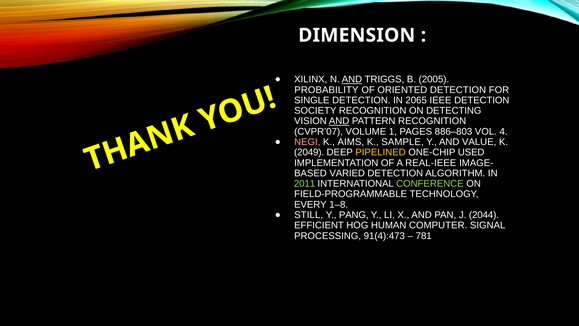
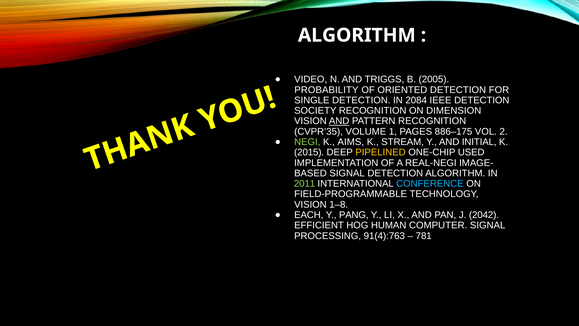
DIMENSION: DIMENSION -> ALGORITHM (357, 35)
XILINX: XILINX -> VIDEO (311, 79)
AND underline: present -> none (352, 79)
2065: 2065 -> 2084 (416, 100)
DETECTING: DETECTING -> DIMENSION (454, 111)
CVPR’07: CVPR’07 -> CVPR’35 (318, 131)
886–803: 886–803 -> 886–175 (453, 131)
4: 4 -> 2 (504, 131)
NEGI colour: pink -> light green (307, 142)
SAMPLE: SAMPLE -> STREAM (403, 142)
VALUE: VALUE -> INITIAL (479, 142)
2049: 2049 -> 2015 (309, 152)
REAL-IEEE: REAL-IEEE -> REAL-NEGI (431, 163)
VARIED: VARIED -> SIGNAL (347, 173)
CONFERENCE colour: light green -> light blue (430, 184)
EVERY: EVERY -> VISION (310, 204)
STILL: STILL -> EACH (309, 215)
2044: 2044 -> 2042 (484, 215)
91(4):473: 91(4):473 -> 91(4):763 (384, 236)
